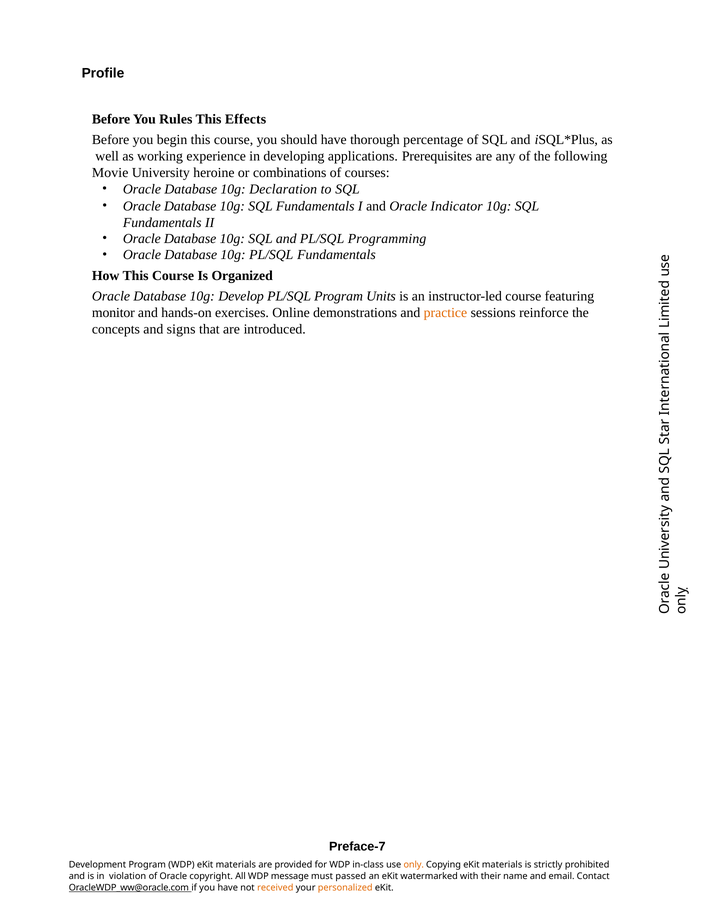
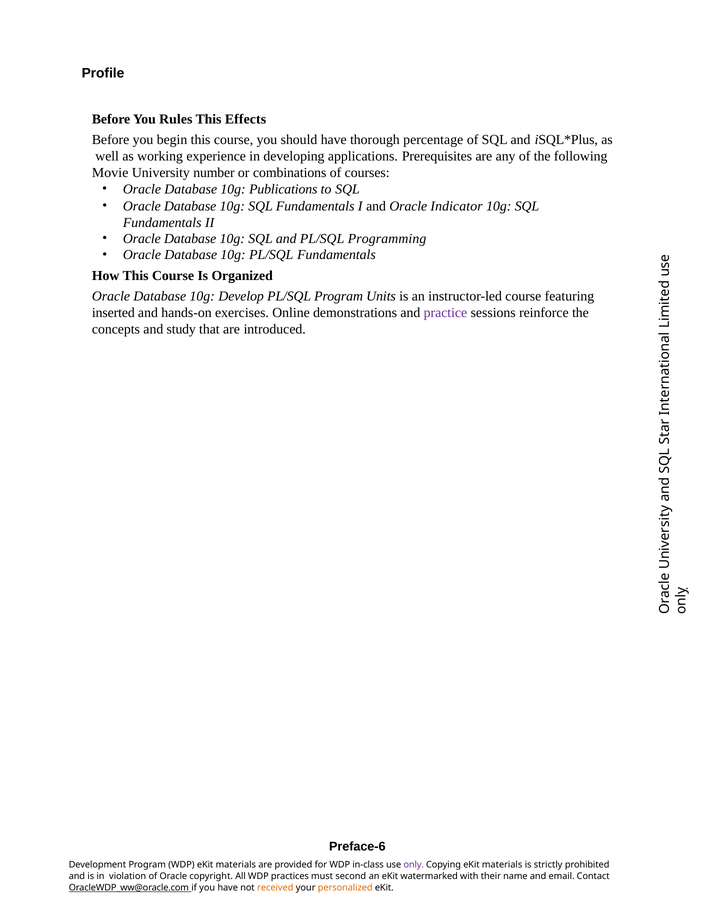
heroine: heroine -> number (214, 173)
Declaration: Declaration -> Publications (283, 189)
monitor: monitor -> inserted (113, 313)
practice colour: orange -> purple (445, 313)
signs: signs -> study (181, 329)
Preface-7: Preface-7 -> Preface-6 (357, 847)
only colour: orange -> purple (414, 865)
message: message -> practices (290, 877)
passed: passed -> second (351, 877)
